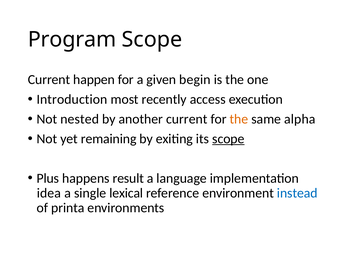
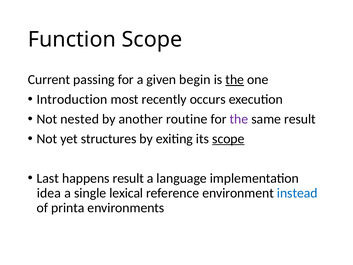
Program: Program -> Function (72, 40)
happen: happen -> passing (94, 80)
the underline: none -> present (235, 80)
access: access -> occurs (208, 99)
another current: current -> routine (187, 119)
the colour: orange -> purple (239, 119)
same alpha: alpha -> result (300, 119)
remaining: remaining -> structures (109, 139)
Plus: Plus -> Last (48, 178)
